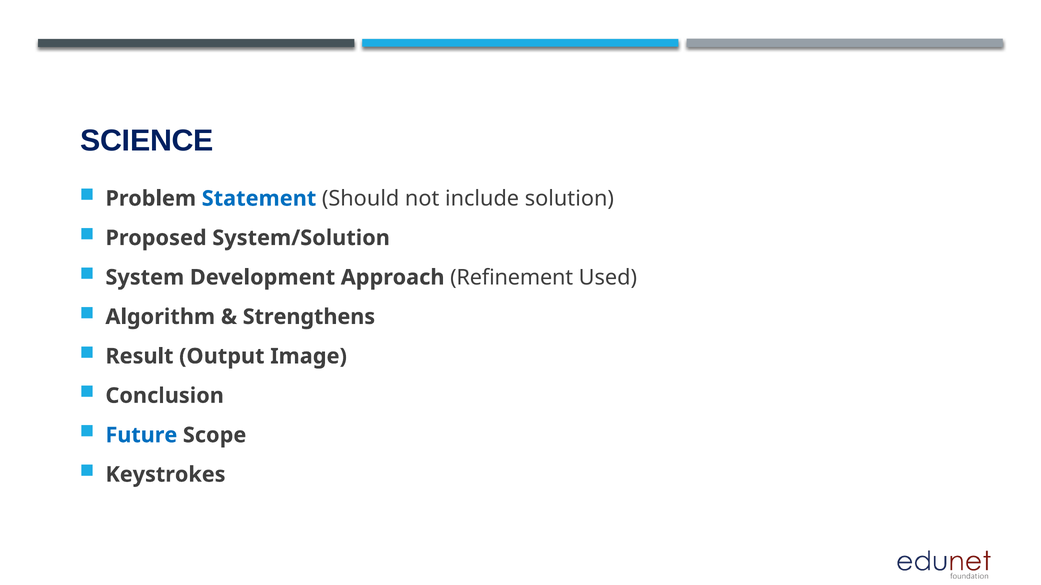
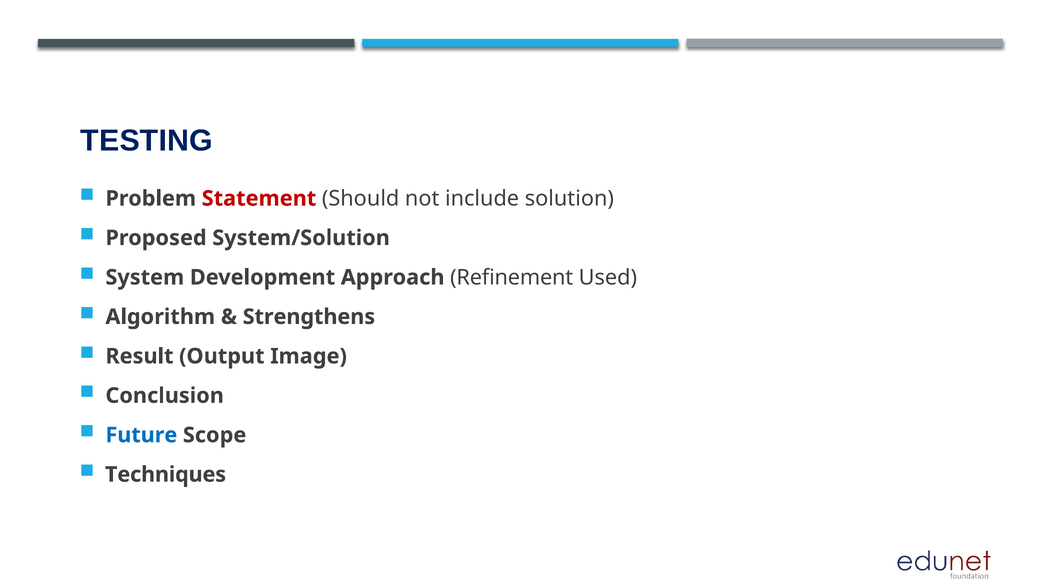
SCIENCE: SCIENCE -> TESTING (147, 141)
Statement colour: blue -> red (259, 199)
Keystrokes: Keystrokes -> Techniques (166, 475)
